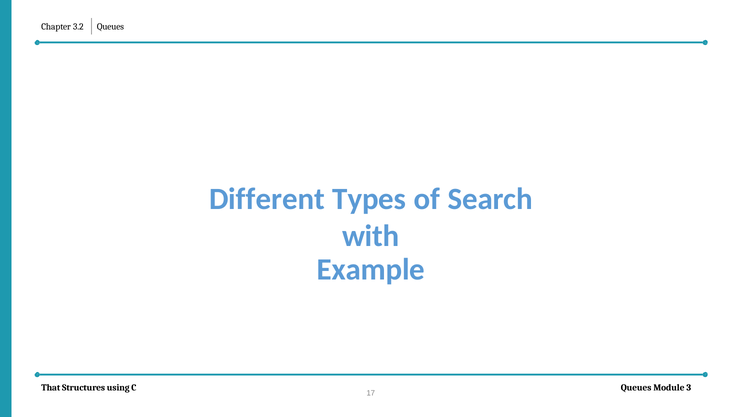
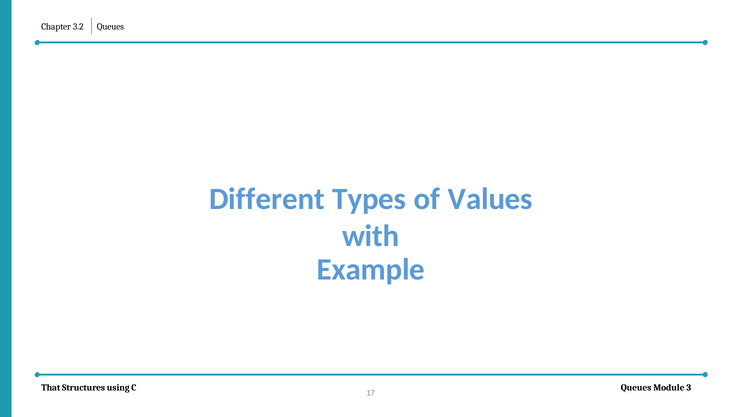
Search: Search -> Values (490, 199)
